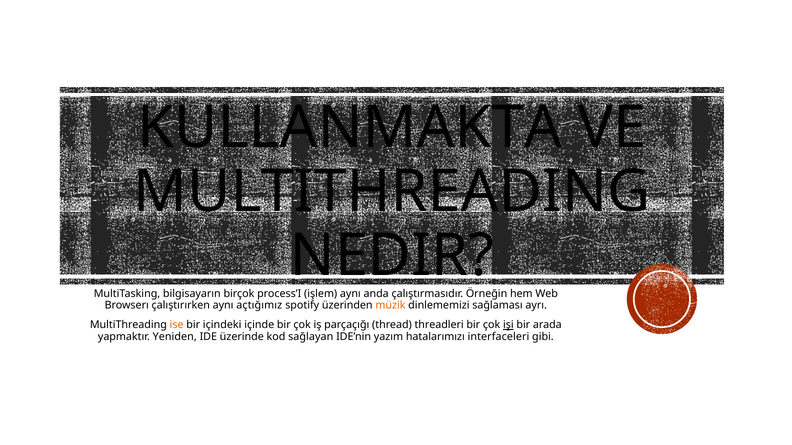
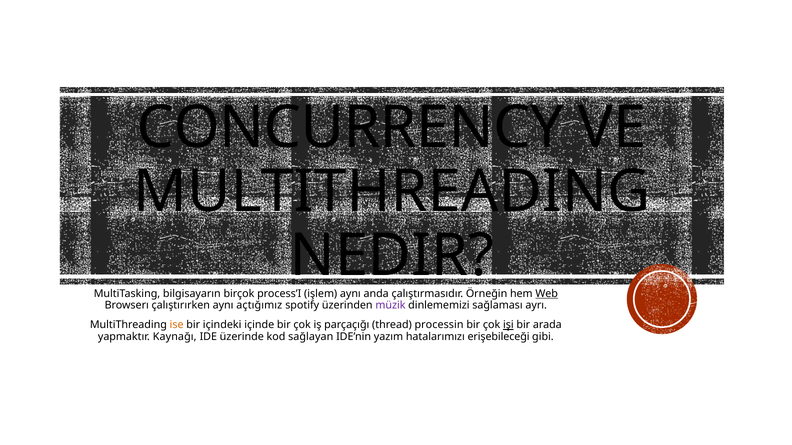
KULLANMAKTA: KULLANMAKTA -> CONCURRENCY (350, 128)
Web underline: none -> present (547, 294)
müzik colour: orange -> purple (390, 305)
threadleri: threadleri -> processin (439, 325)
Yeniden: Yeniden -> Kaynağı (175, 337)
interfaceleri: interfaceleri -> erişebileceği (499, 337)
